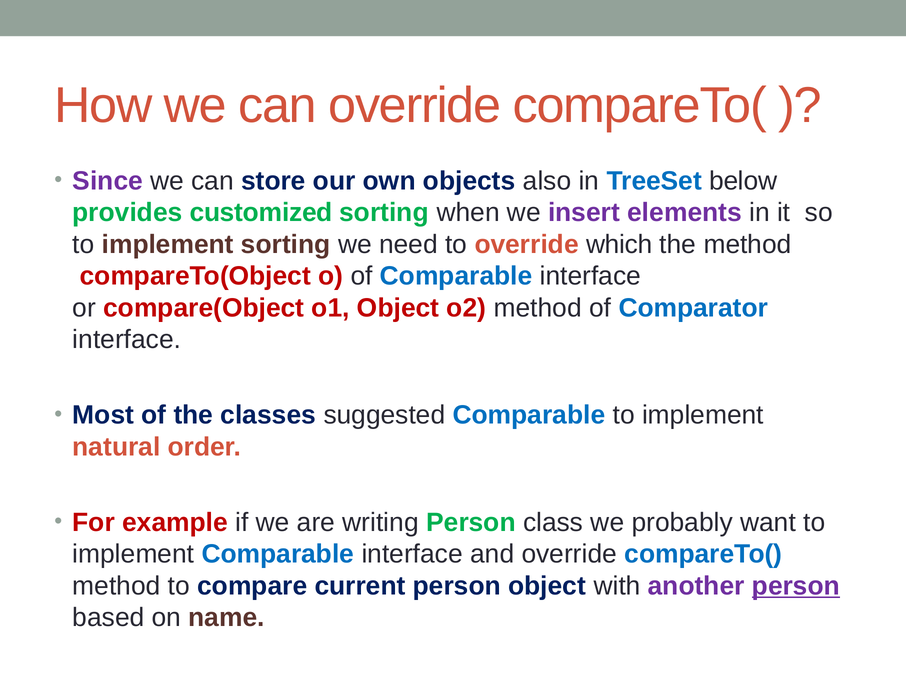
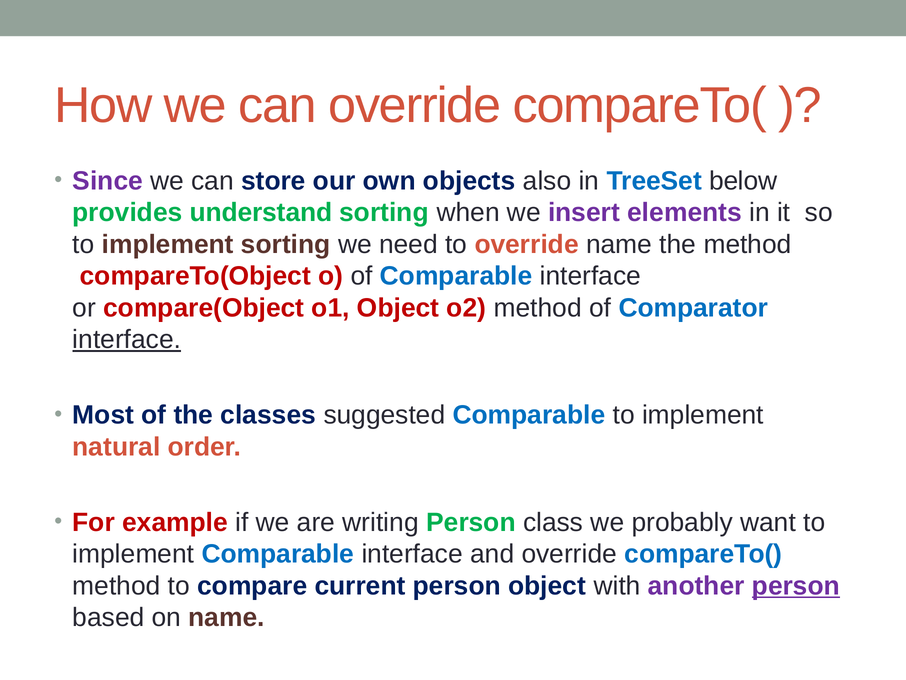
customized: customized -> understand (261, 212)
override which: which -> name (619, 244)
interface underline: none -> present (127, 339)
